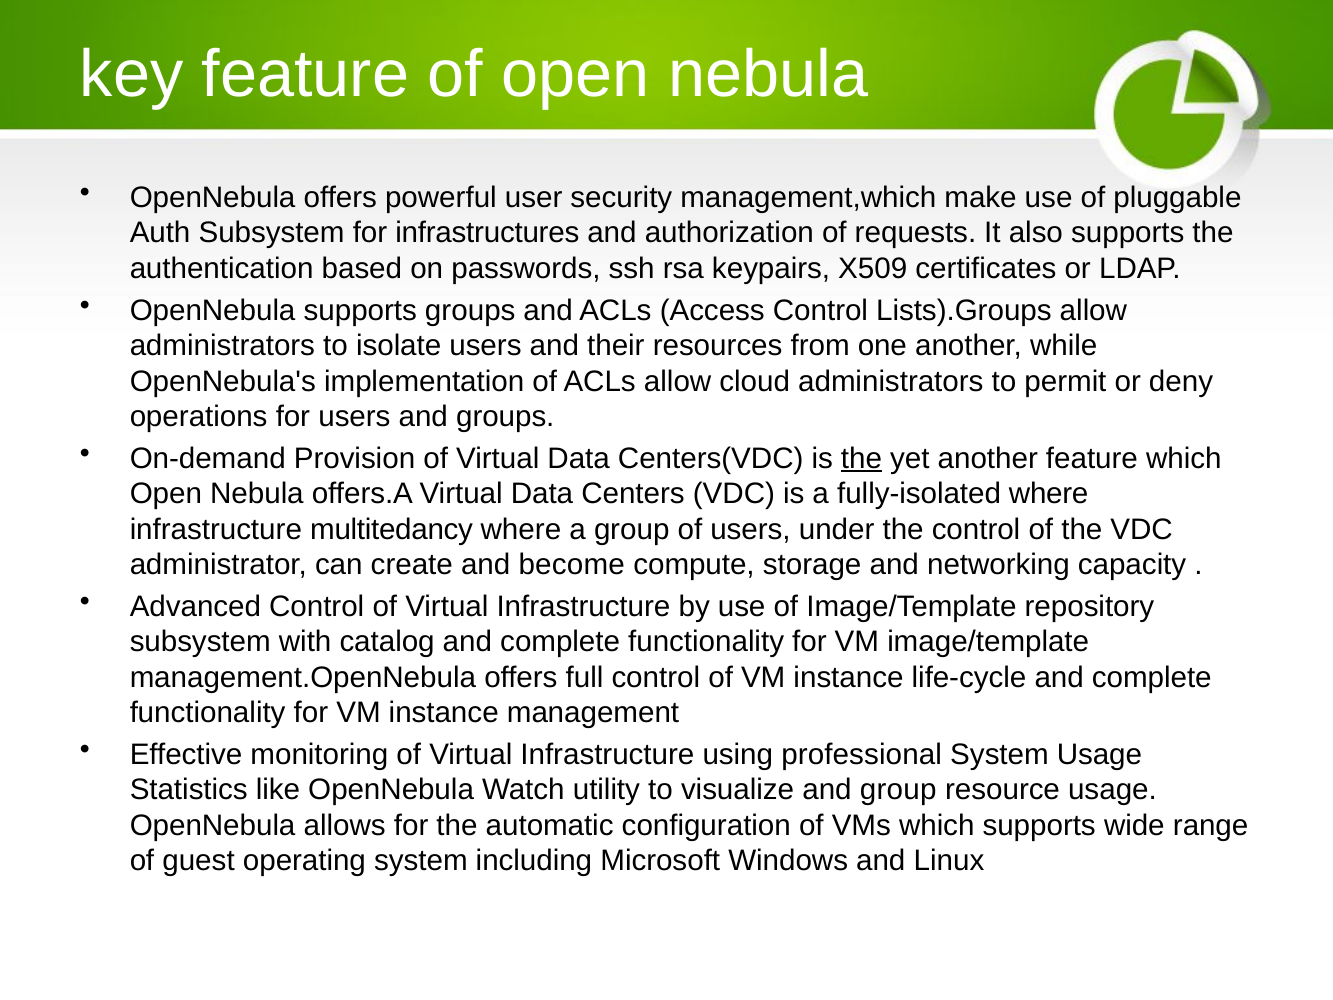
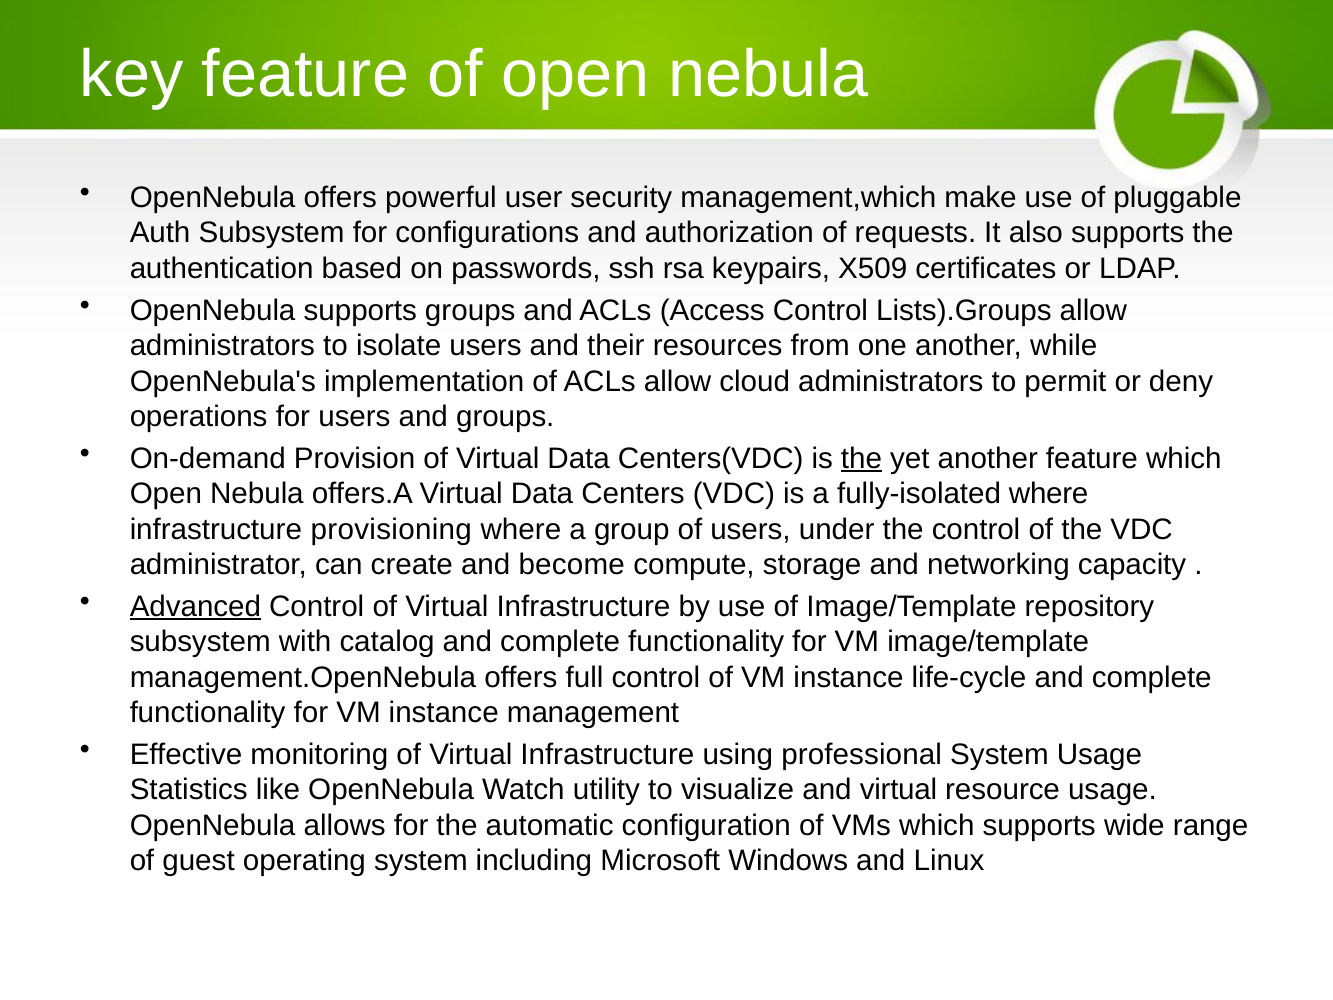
infrastructures: infrastructures -> configurations (487, 233)
multitedancy: multitedancy -> provisioning (391, 529)
Advanced underline: none -> present (195, 606)
and group: group -> virtual (899, 790)
